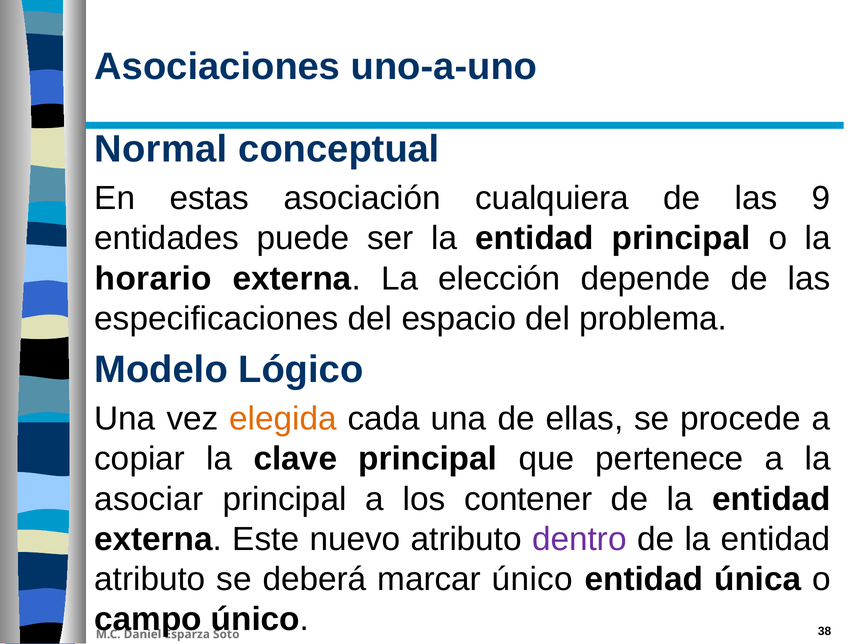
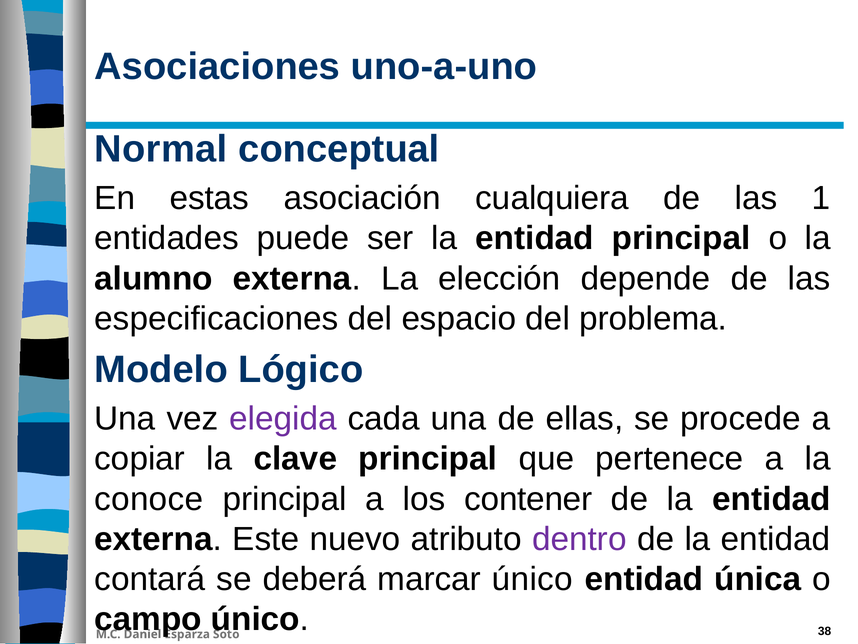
9: 9 -> 1 (821, 198)
horario: horario -> alumno (154, 278)
elegida colour: orange -> purple (283, 418)
asociar: asociar -> conoce (149, 499)
atributo: atributo -> contará (150, 579)
